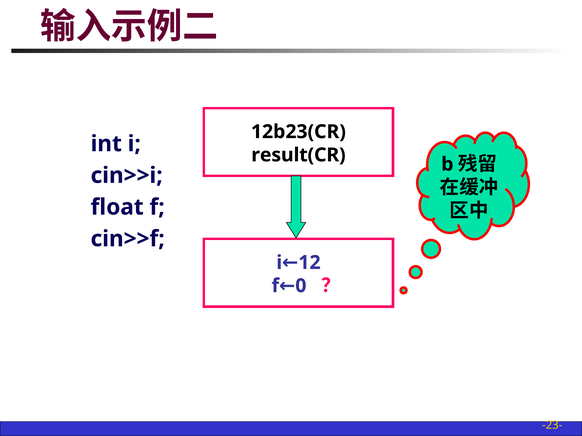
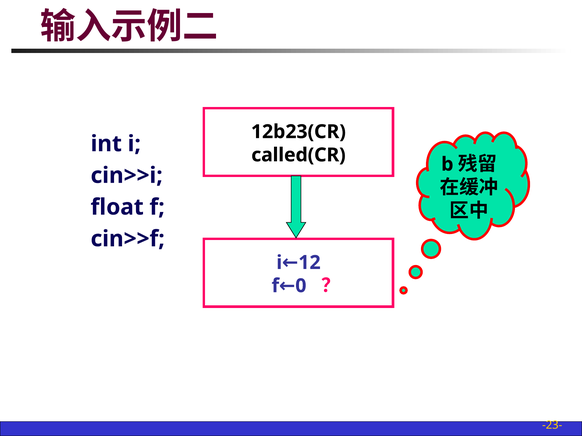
result(CR: result(CR -> called(CR (298, 155)
